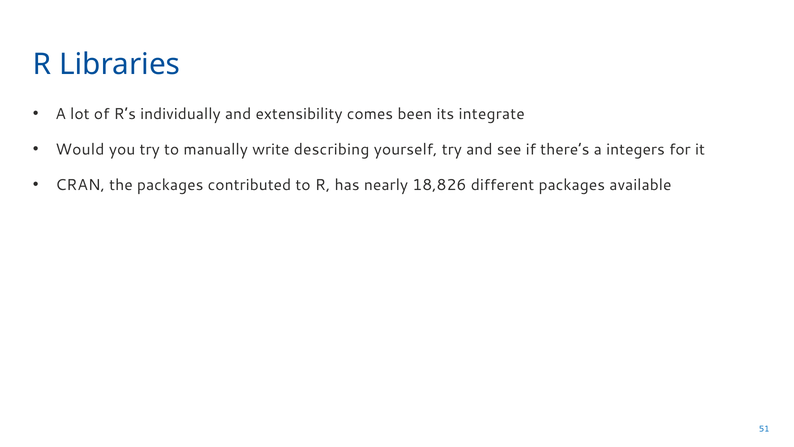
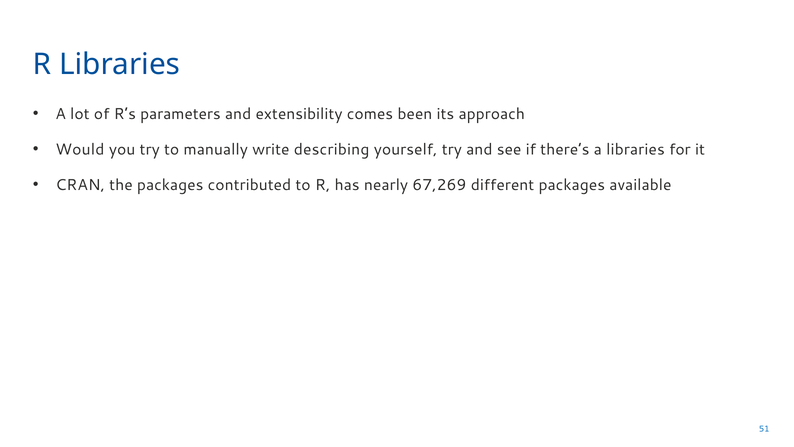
individually: individually -> parameters (180, 114)
integrate: integrate -> approach (492, 114)
a integers: integers -> libraries (636, 150)
18,826: 18,826 -> 67,269 (439, 185)
